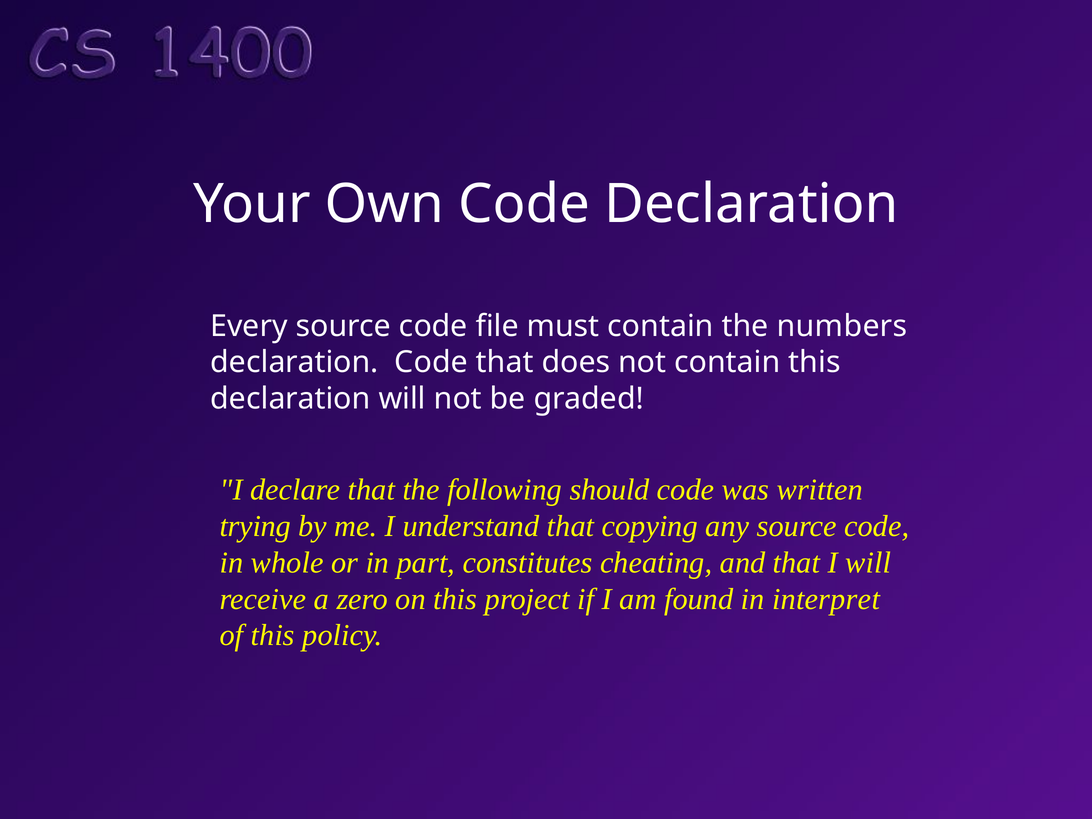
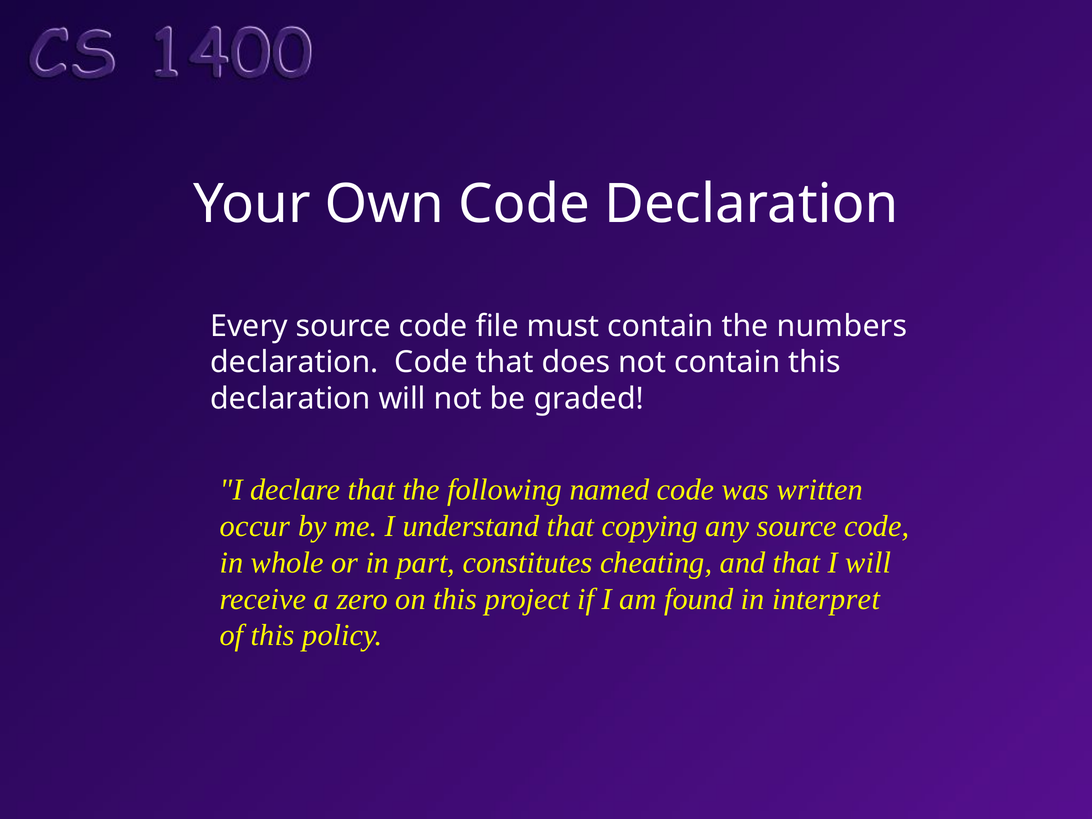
should: should -> named (610, 490)
trying: trying -> occur (255, 526)
